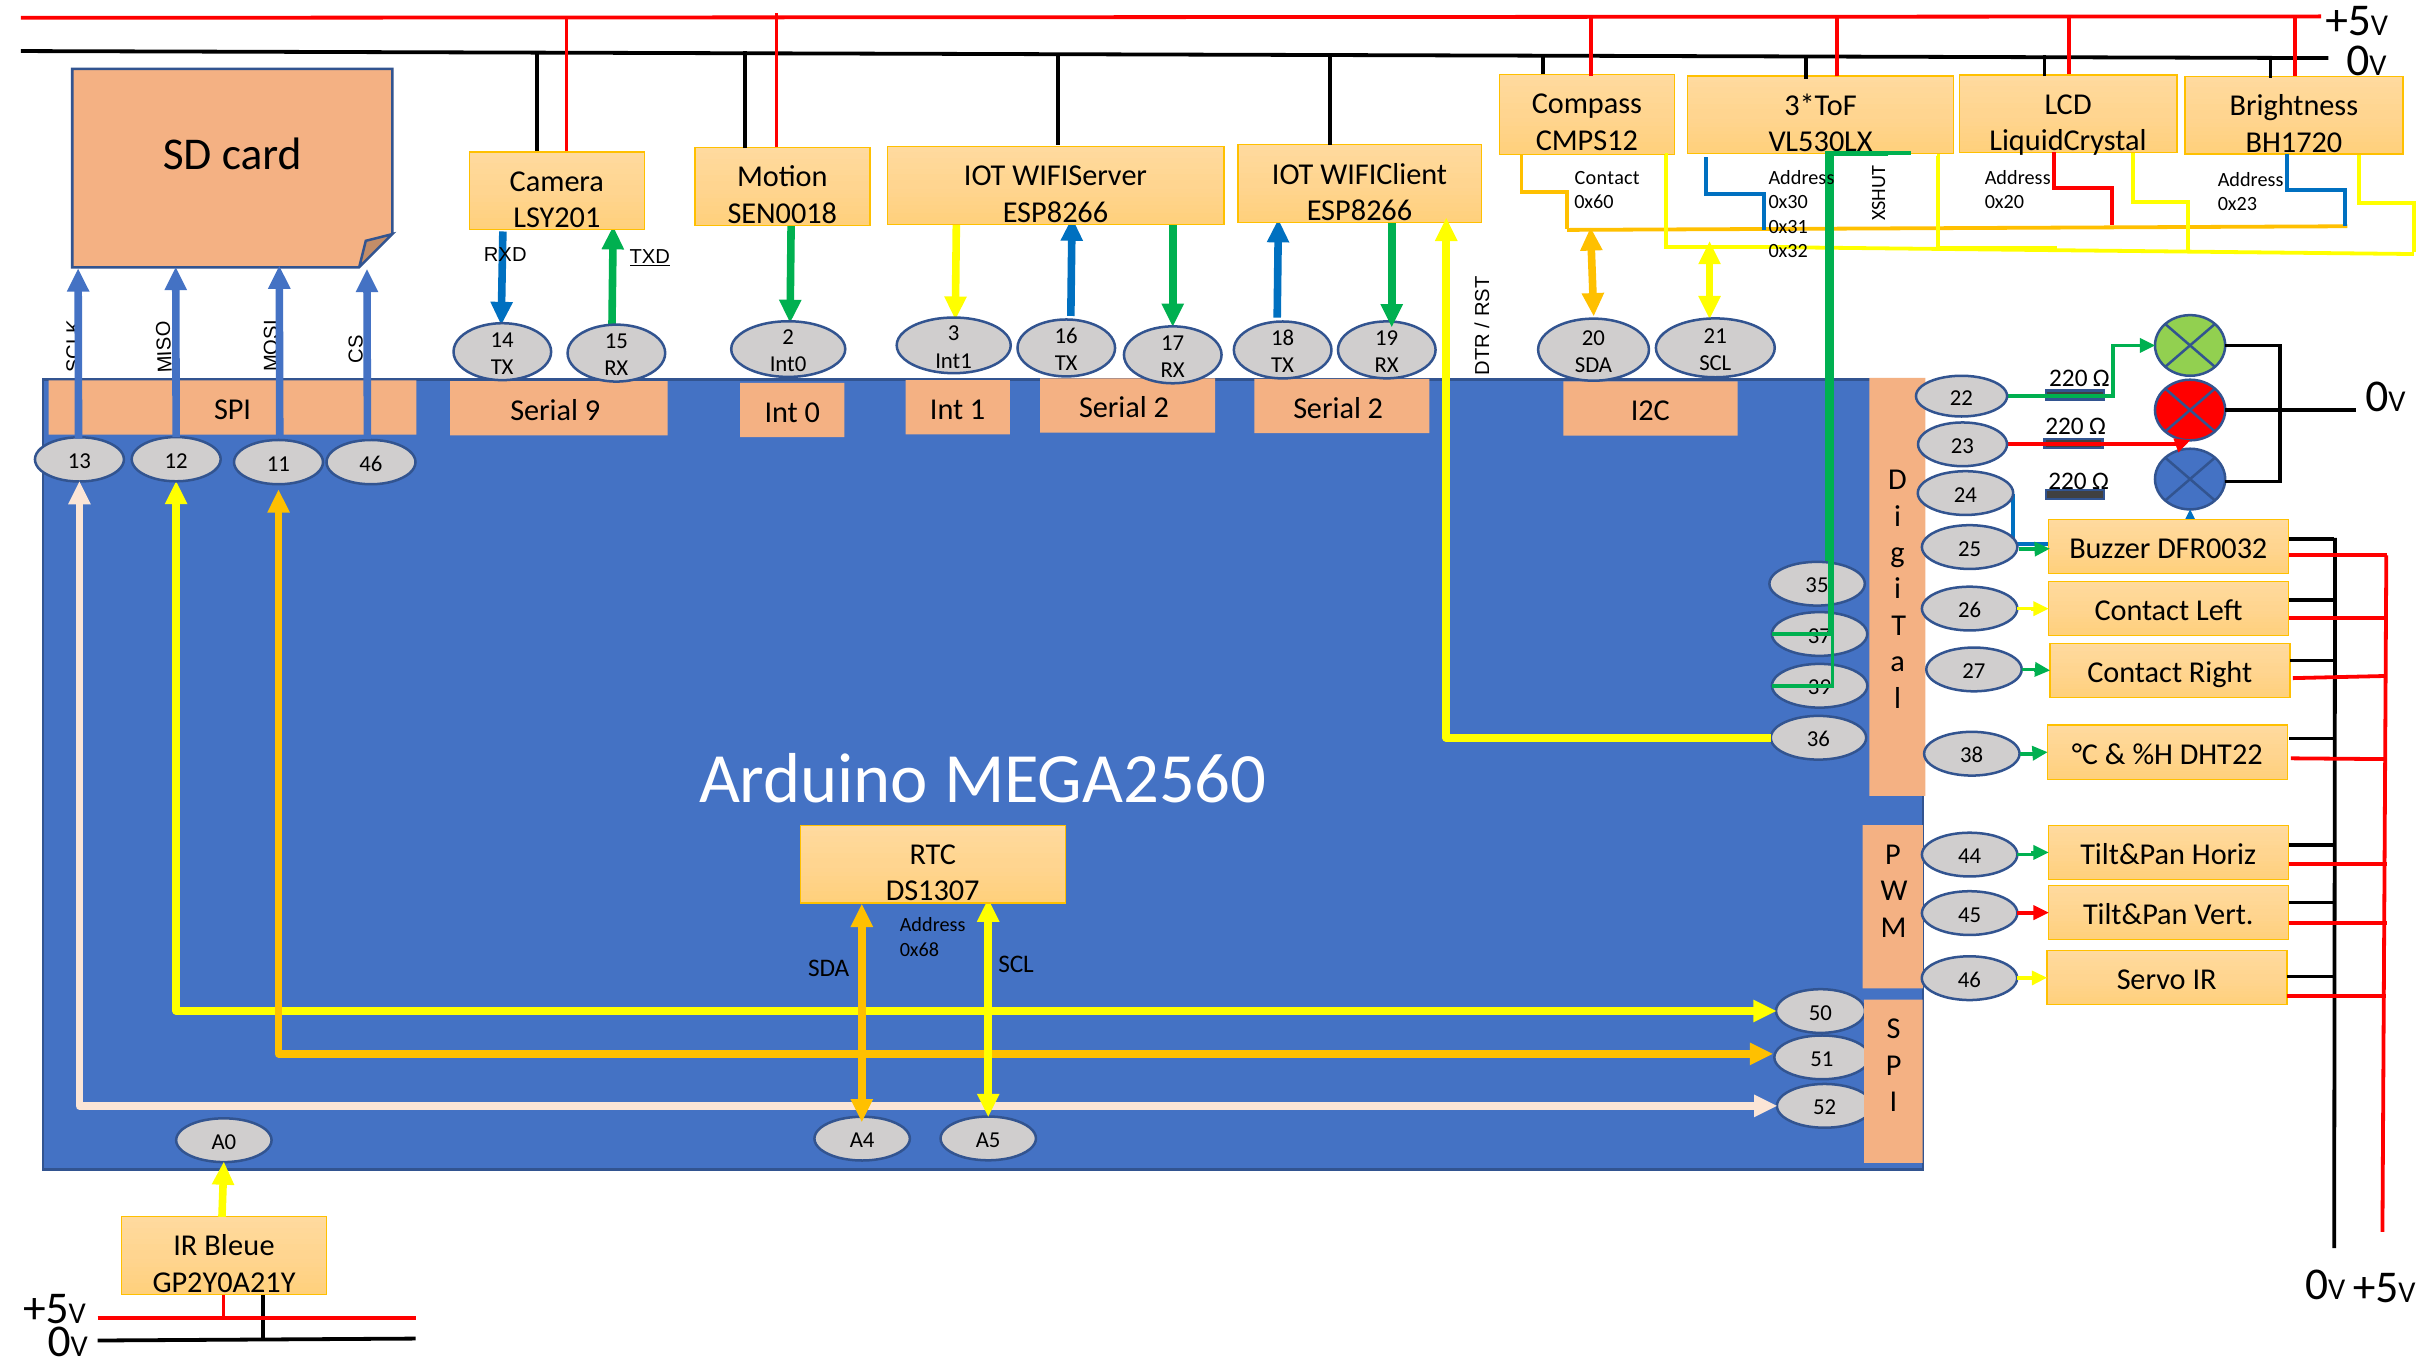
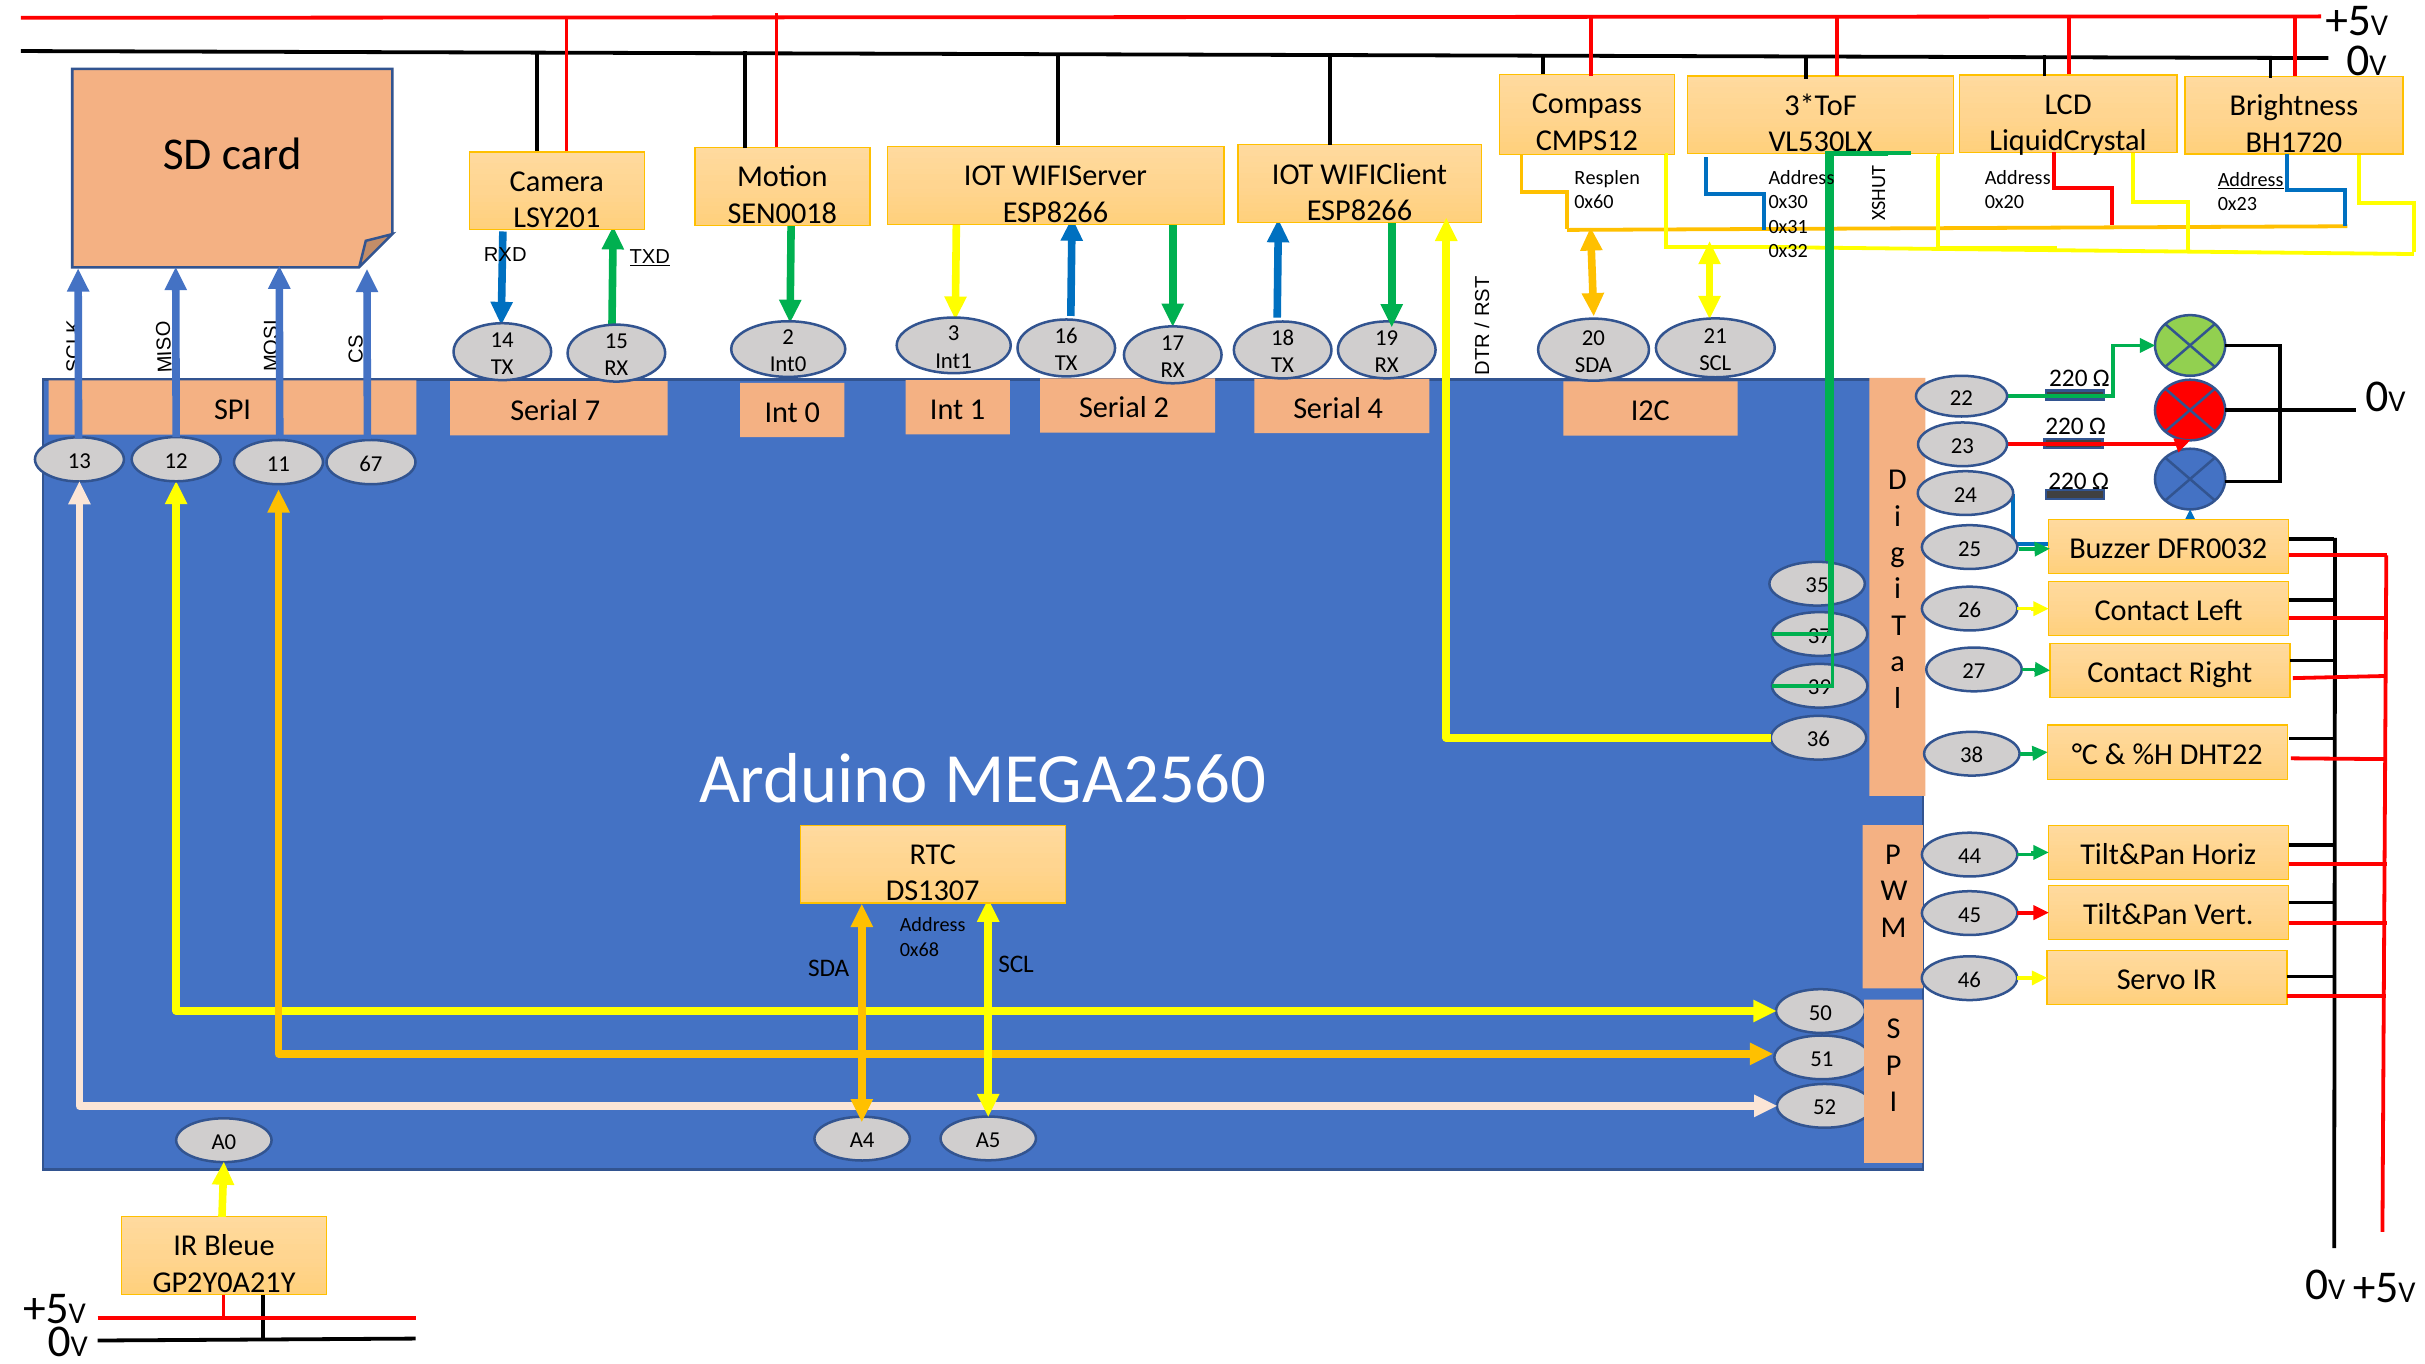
Contact: Contact -> Resplen (1607, 177)
Address underline: none -> present (2251, 180)
2: 2 -> 4 (1375, 408)
9: 9 -> 7 (592, 410)
13 46: 46 -> 67 (371, 464)
